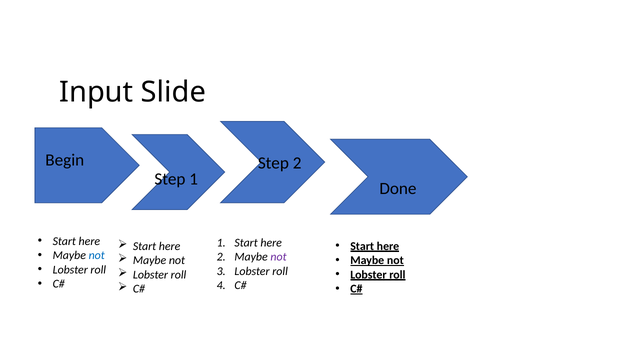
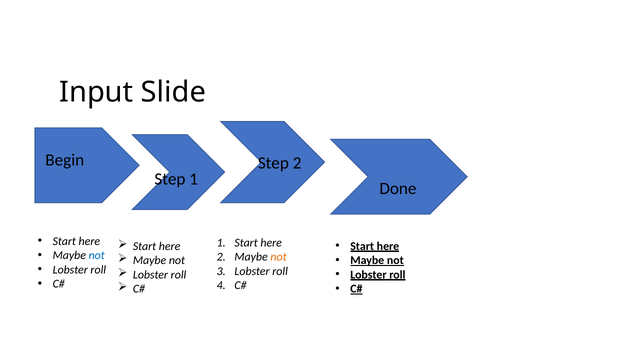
not colour: purple -> orange (279, 257)
